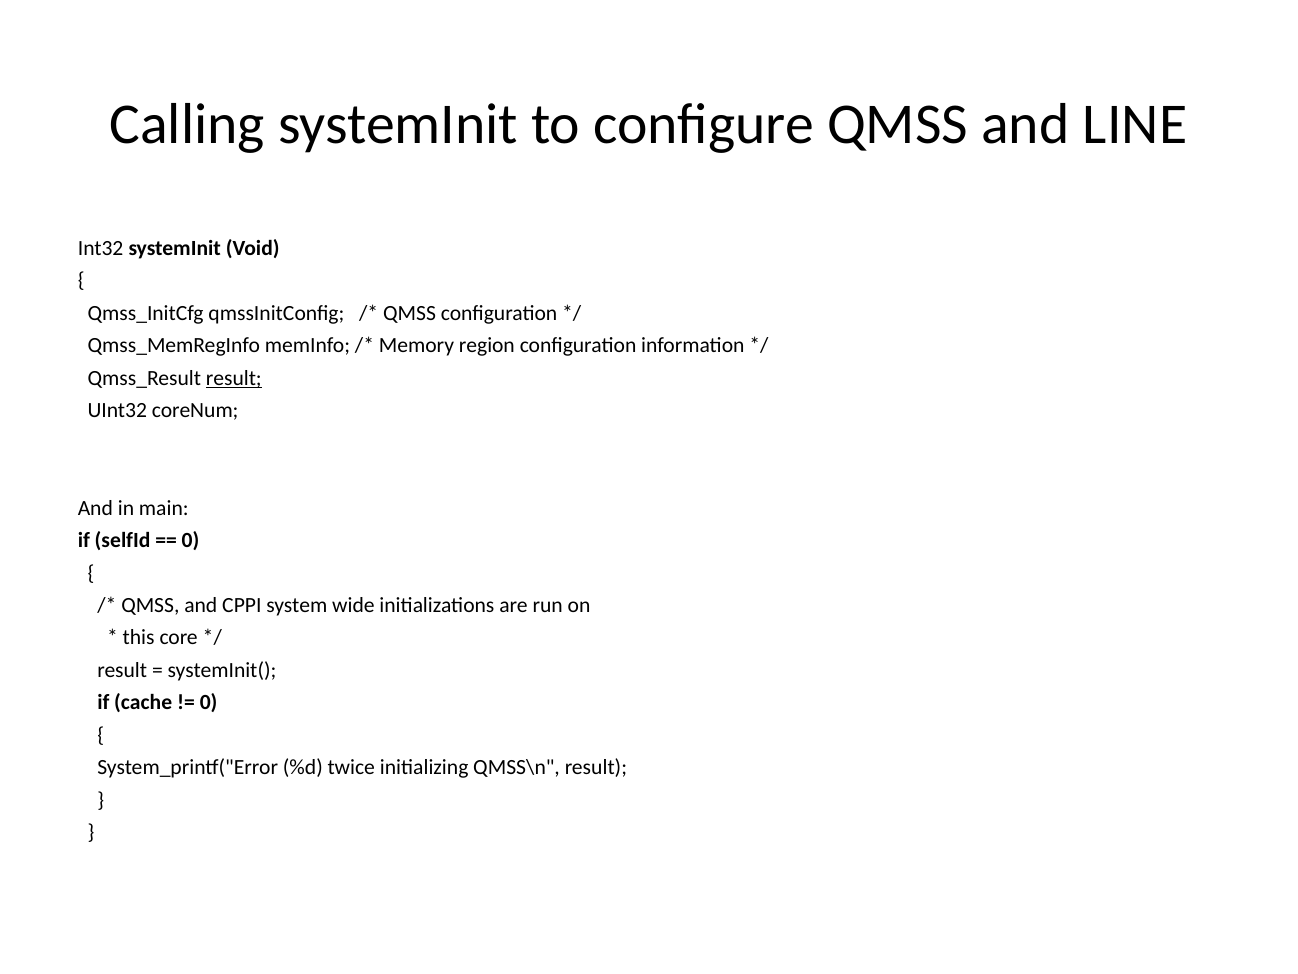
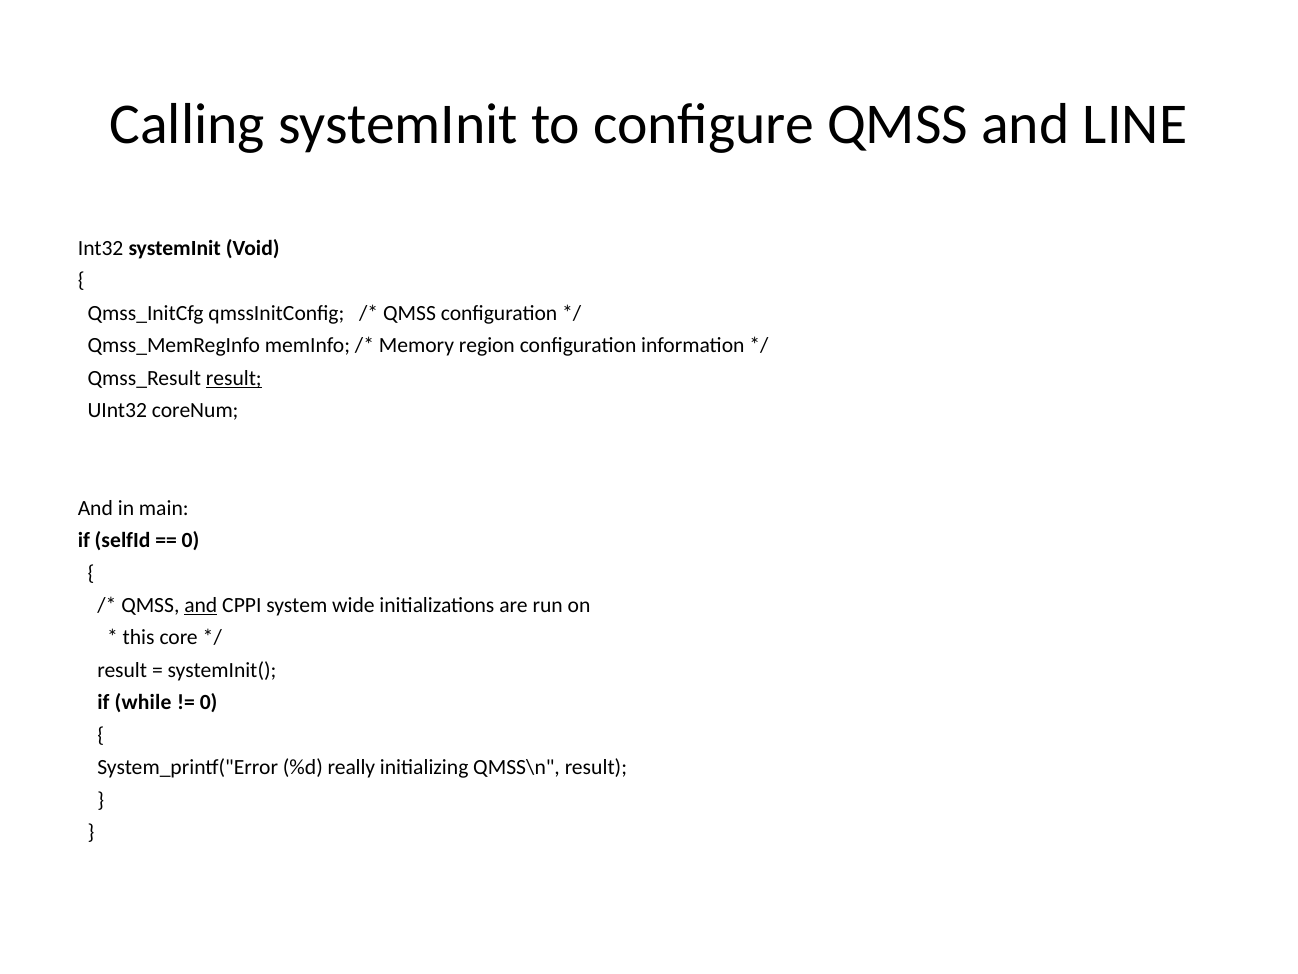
and underline: none -> present (201, 605)
cache: cache -> while (143, 702)
twice: twice -> really (351, 767)
